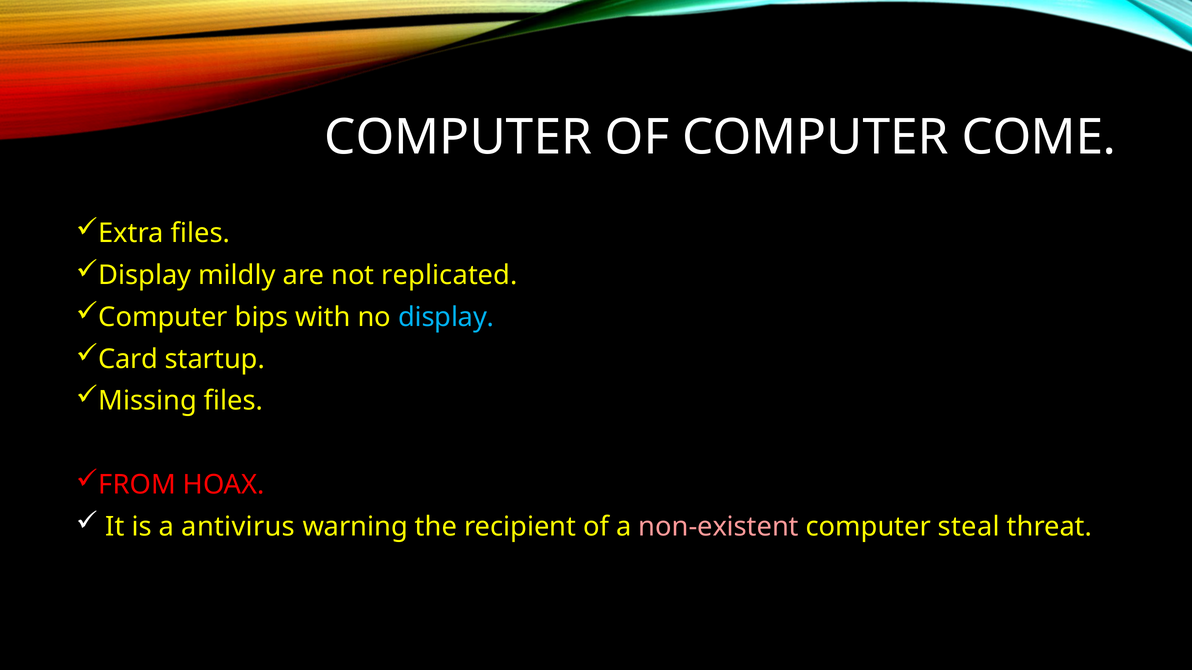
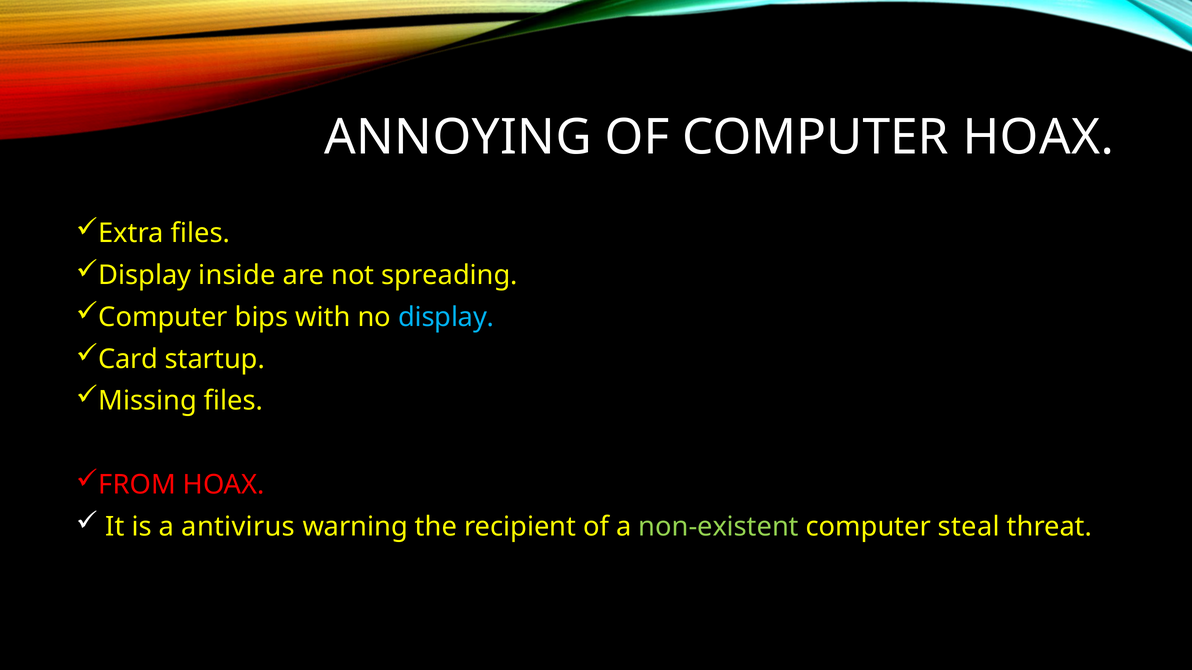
COMPUTER: COMPUTER -> ANNOYING (458, 138)
COMPUTER COME: COME -> HOAX (1038, 138)
mildly: mildly -> inside (237, 276)
replicated: replicated -> spreading (450, 276)
non-existent colour: pink -> light green (719, 527)
